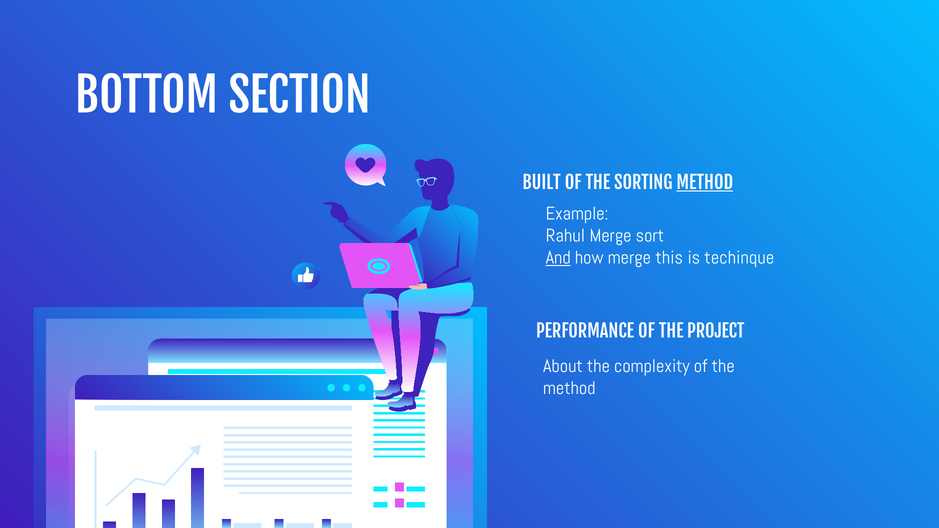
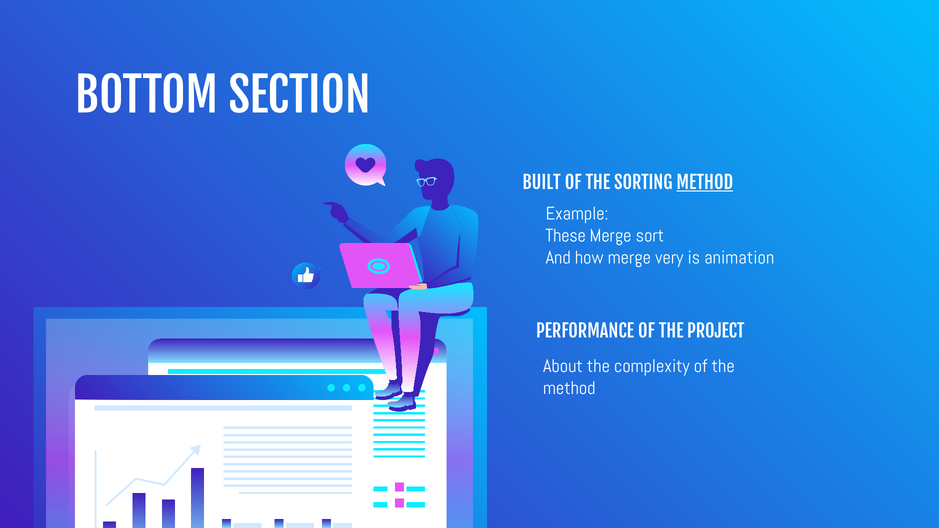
Rahul: Rahul -> These (566, 236)
And underline: present -> none (558, 258)
this: this -> very (669, 258)
techinque: techinque -> animation (739, 258)
